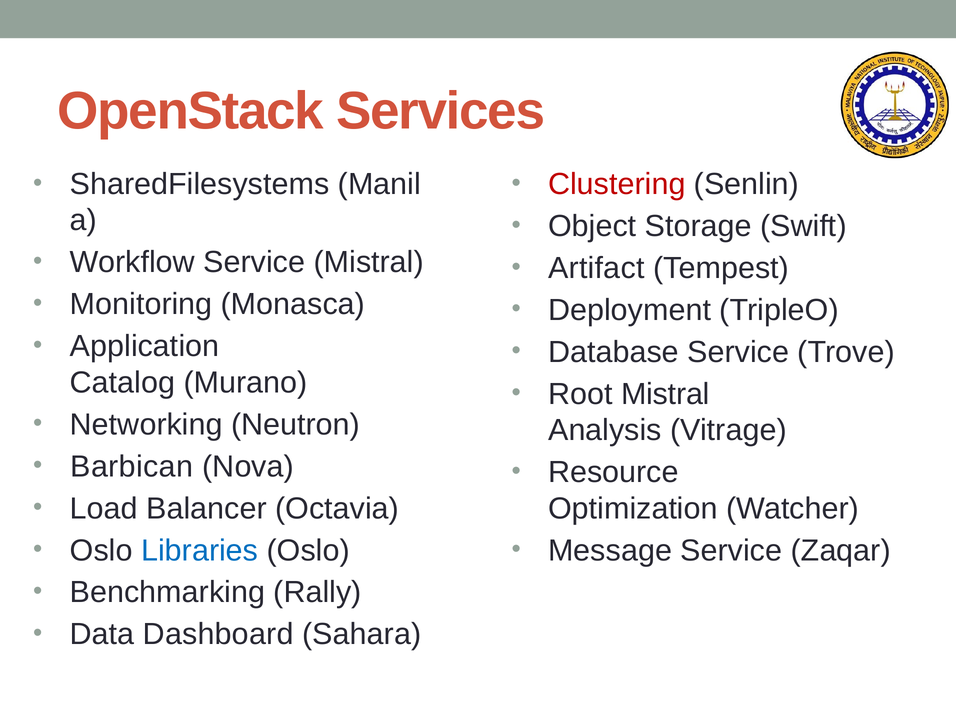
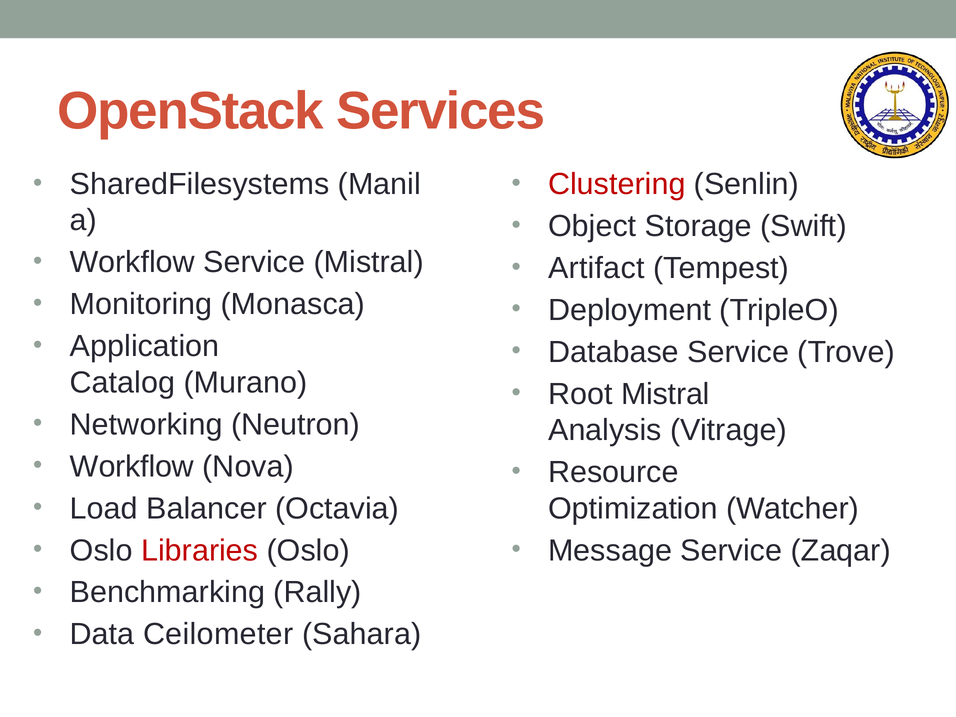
Barbican: Barbican -> Workflow (132, 466)
Libraries colour: blue -> red (200, 550)
Dashboard: Dashboard -> Ceilometer (218, 634)
